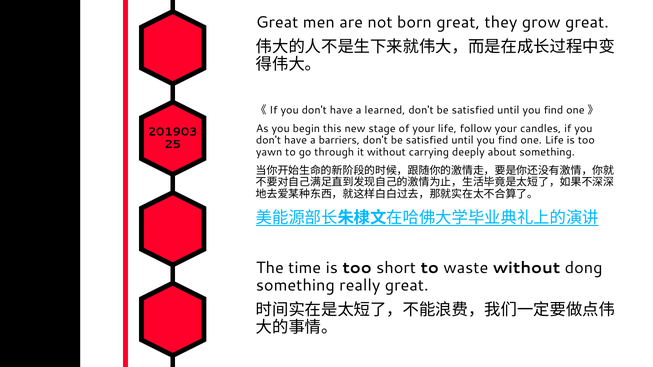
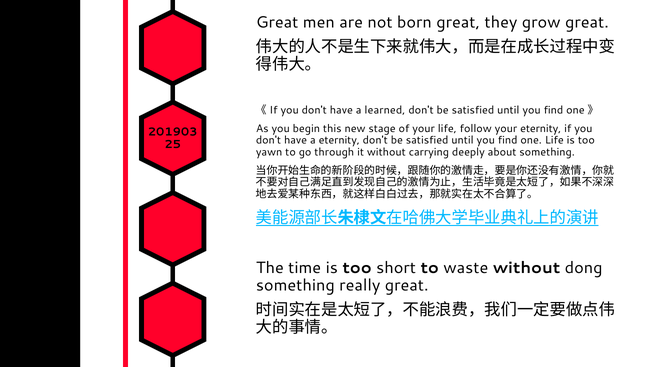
your candles: candles -> eternity (541, 129)
a barriers: barriers -> eternity (339, 141)
